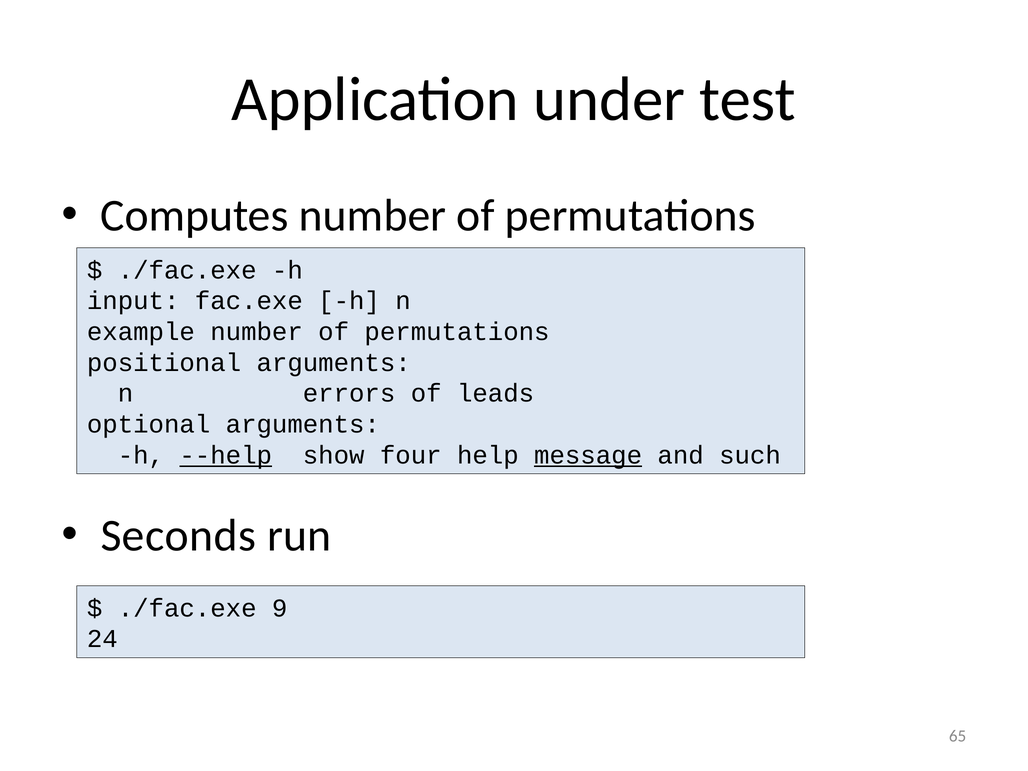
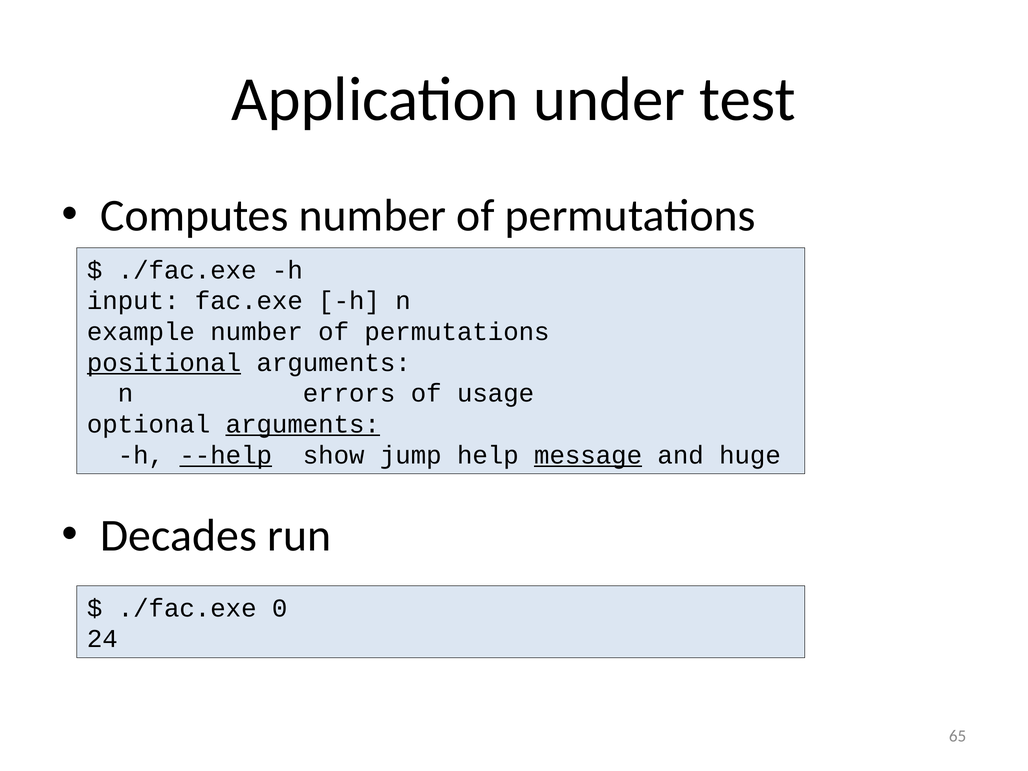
positional underline: none -> present (164, 363)
leads: leads -> usage (496, 393)
arguments underline: none -> present (303, 424)
four: four -> jump (411, 455)
such: such -> huge (750, 455)
Seconds: Seconds -> Decades (179, 536)
9: 9 -> 0 (280, 608)
